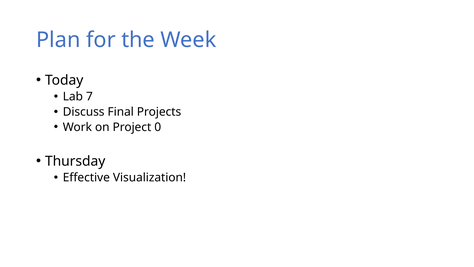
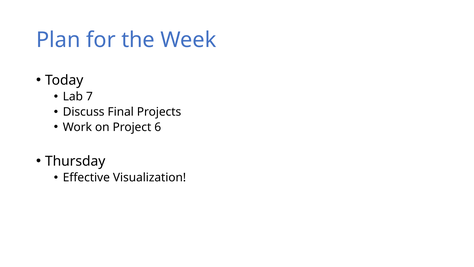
0: 0 -> 6 (158, 127)
